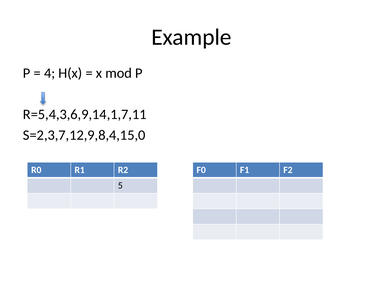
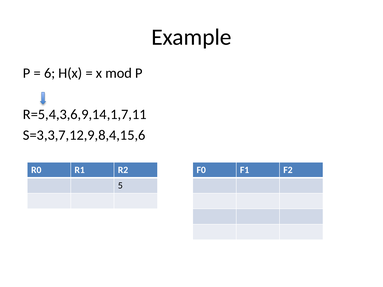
4: 4 -> 6 (50, 73)
S=2,3,7,12,9,8,4,15,0: S=2,3,7,12,9,8,4,15,0 -> S=3,3,7,12,9,8,4,15,6 (84, 135)
